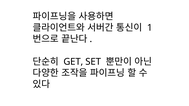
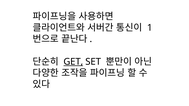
GET underline: none -> present (73, 62)
